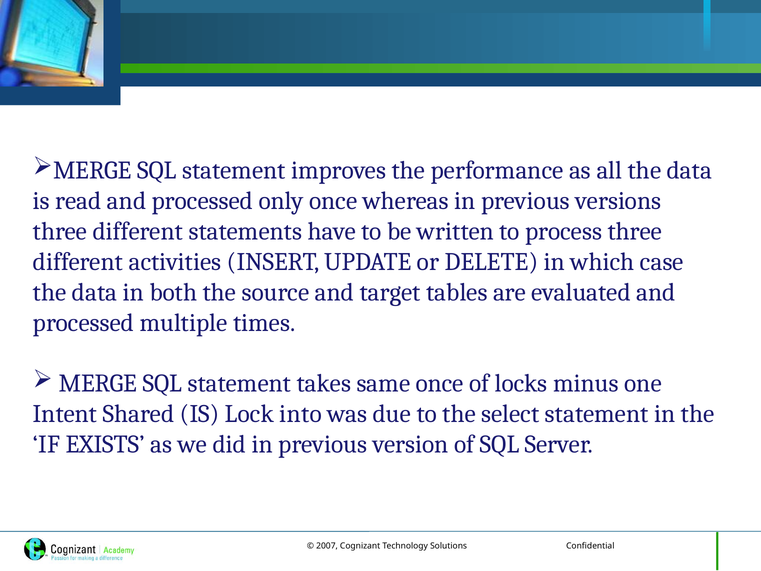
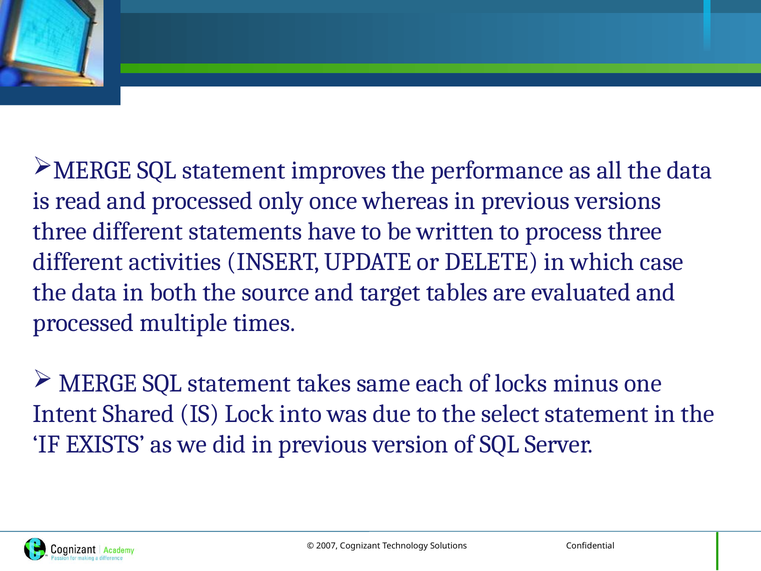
same once: once -> each (440, 383)
